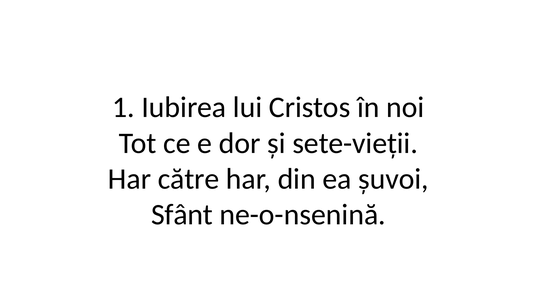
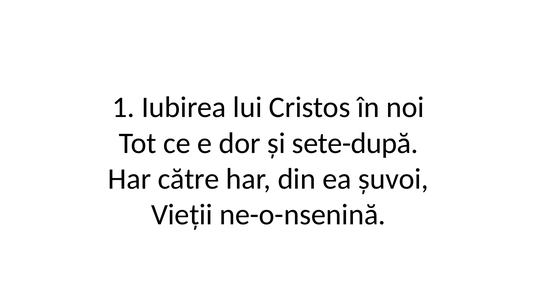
sete-vieții: sete-vieții -> sete-după (355, 143)
Sfânt: Sfânt -> Vieții (182, 215)
